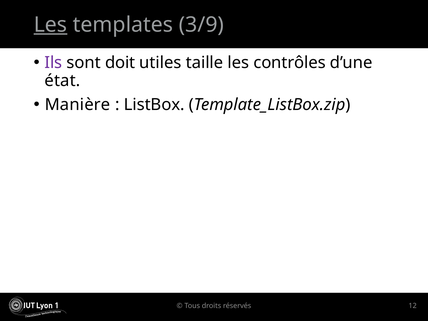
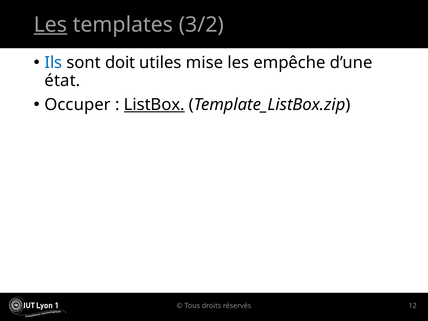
3/9: 3/9 -> 3/2 (201, 25)
Ils colour: purple -> blue (53, 63)
taille: taille -> mise (204, 63)
contrôles: contrôles -> empêche (290, 63)
Manière: Manière -> Occuper (78, 105)
ListBox underline: none -> present (154, 105)
